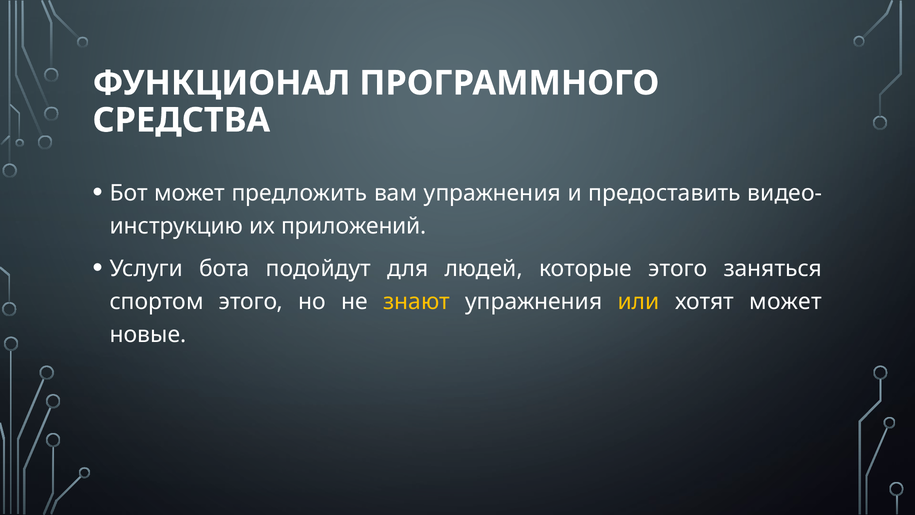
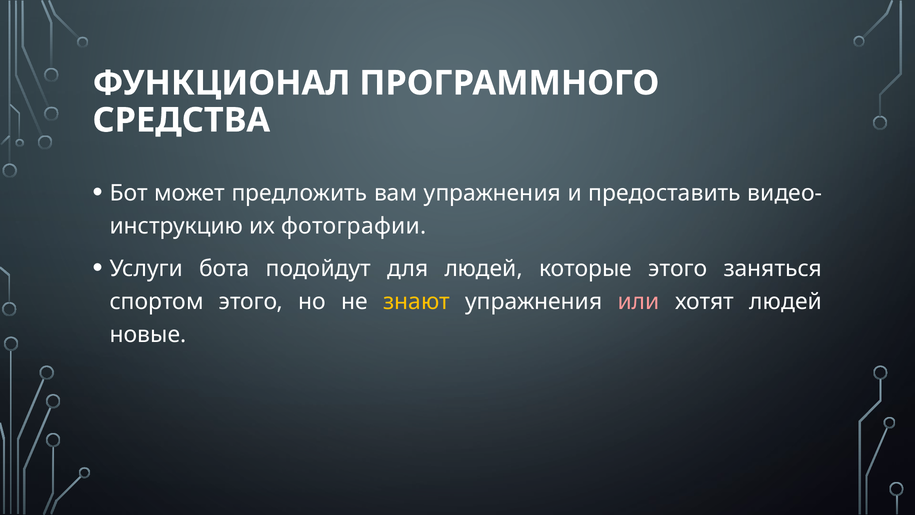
приложений: приложений -> фотографии (354, 226)
или colour: yellow -> pink (639, 301)
хотят может: может -> людей (786, 301)
